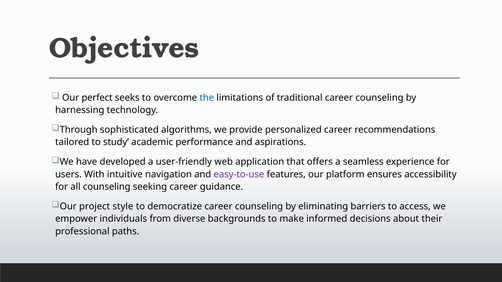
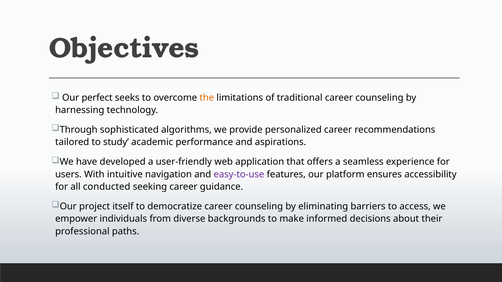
the colour: blue -> orange (207, 98)
all counseling: counseling -> conducted (107, 187)
style: style -> itself (123, 207)
